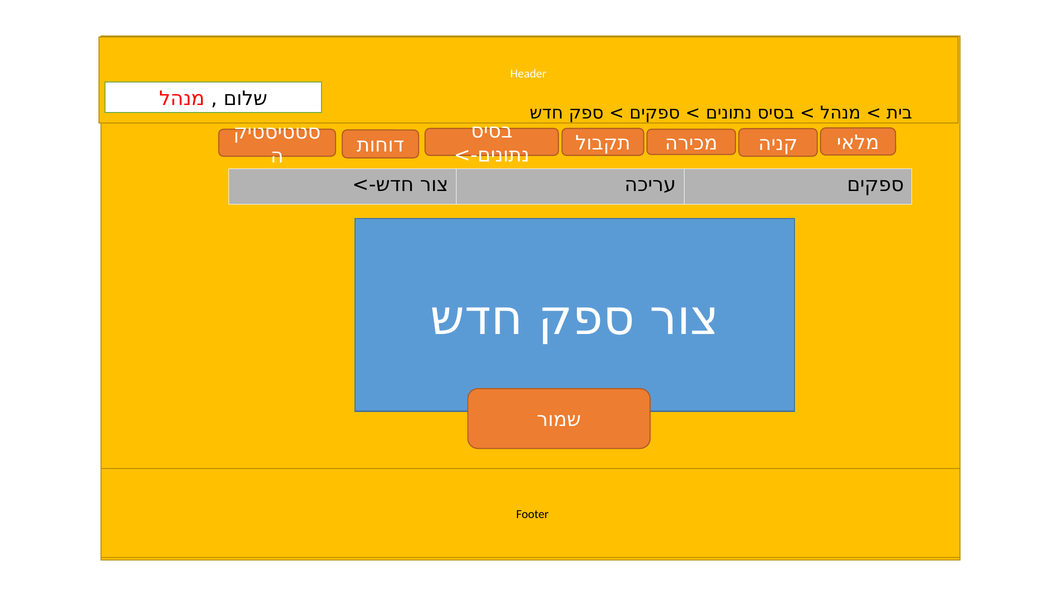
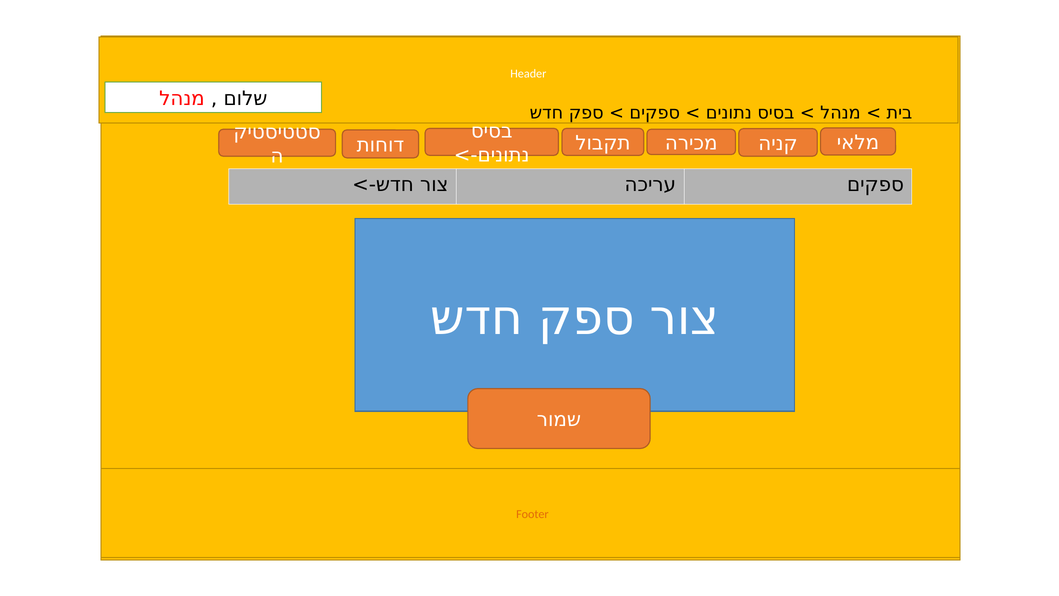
Footer colour: black -> orange (532, 514)
